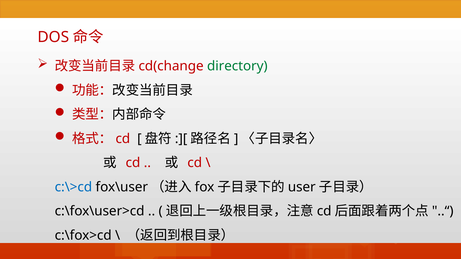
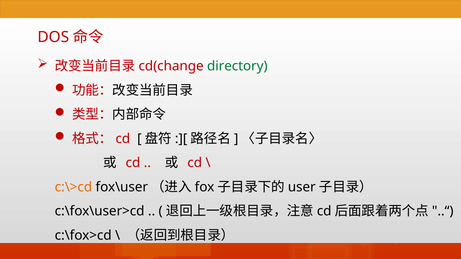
c:\>cd colour: blue -> orange (73, 187)
